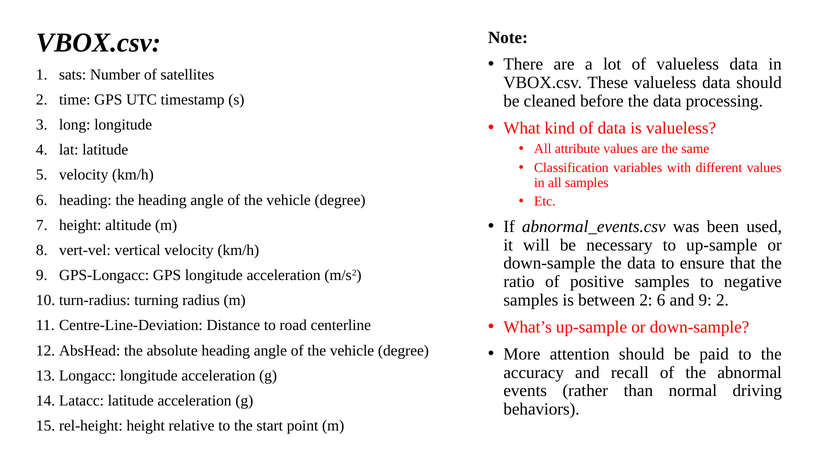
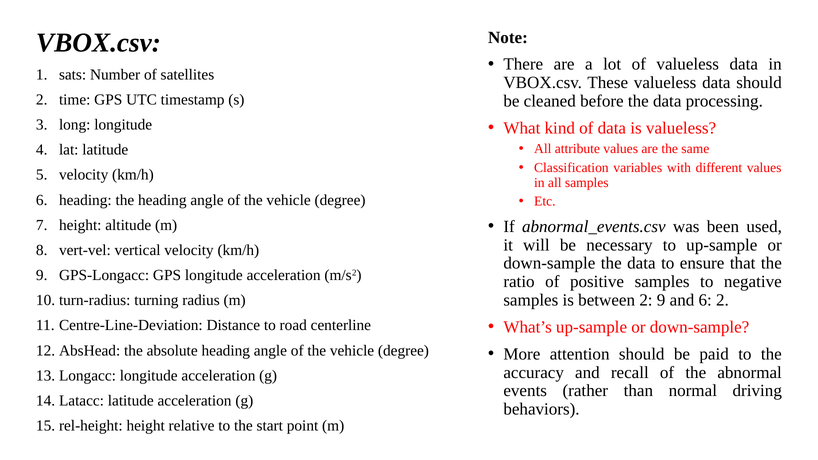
2 6: 6 -> 9 (661, 300)
and 9: 9 -> 6 (705, 300)
